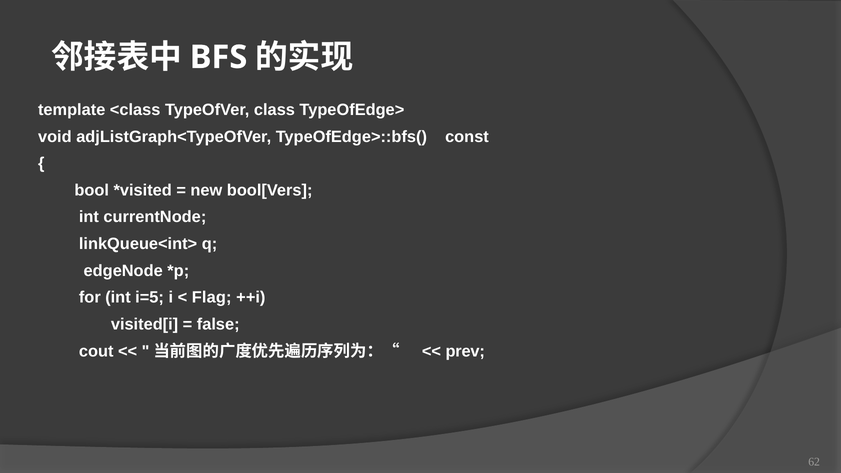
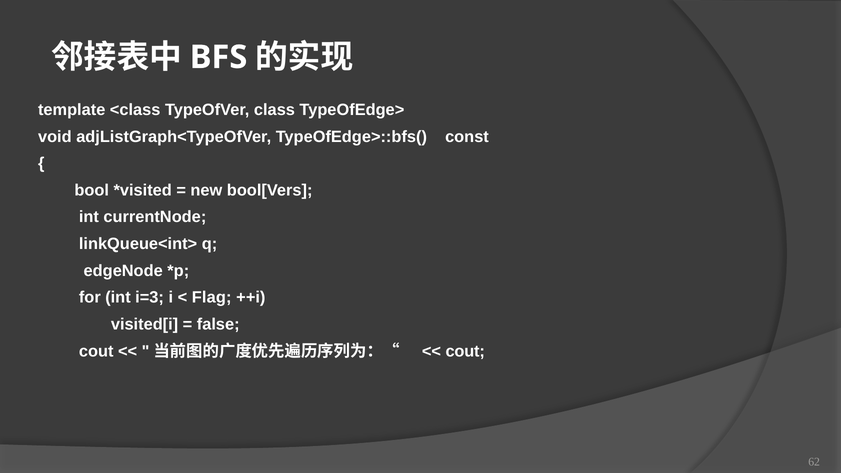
i=5: i=5 -> i=3 (150, 298)
prev: prev -> cout (465, 351)
